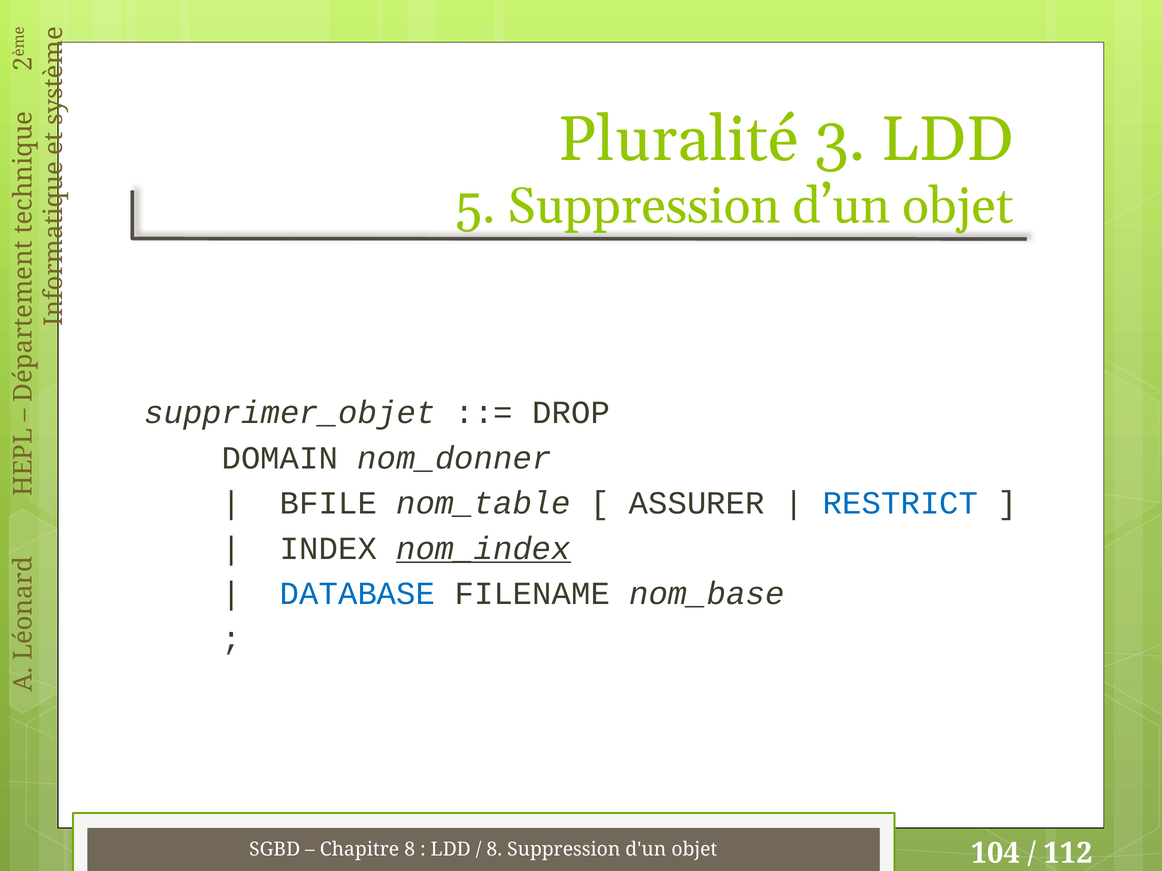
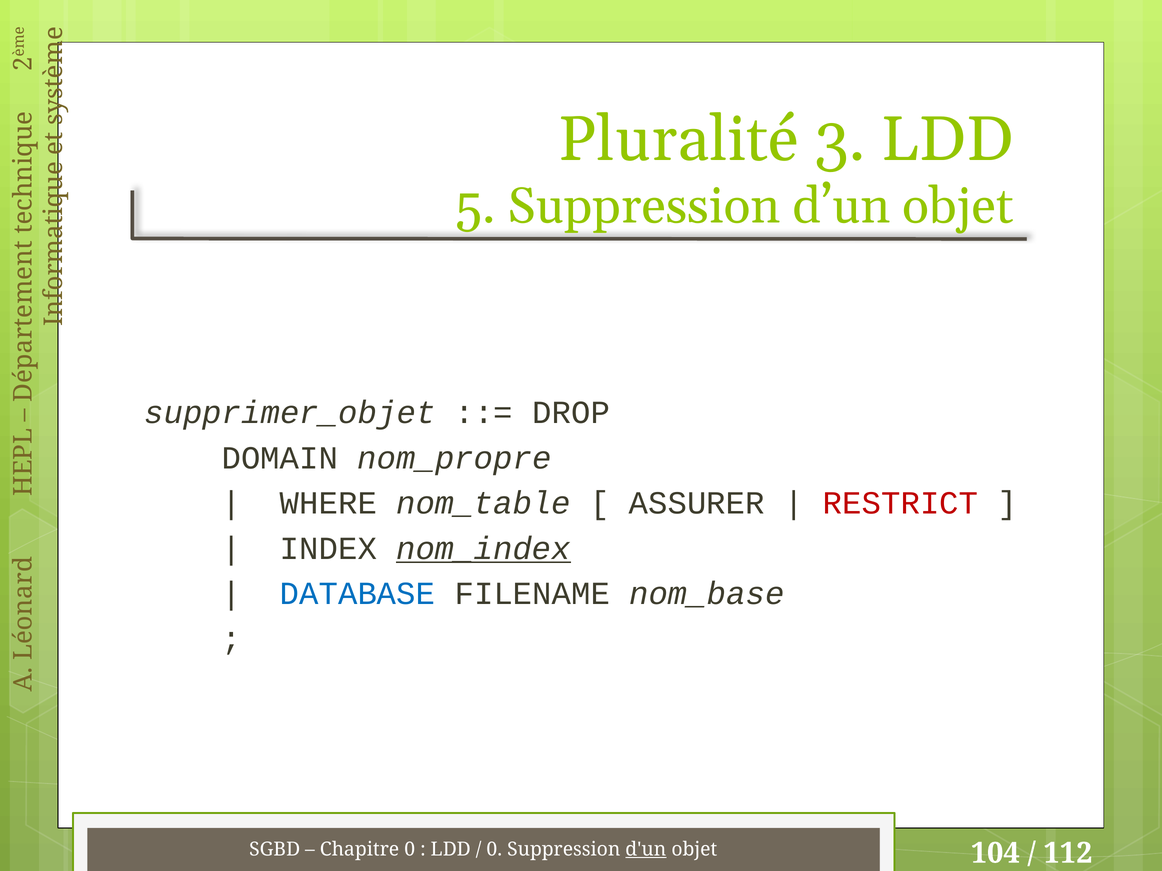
nom_donner: nom_donner -> nom_propre (454, 458)
BFILE: BFILE -> WHERE (328, 503)
RESTRICT colour: blue -> red (901, 503)
Chapitre 8: 8 -> 0 (410, 850)
8: 8 -> 0 (494, 850)
d'un underline: none -> present (646, 850)
